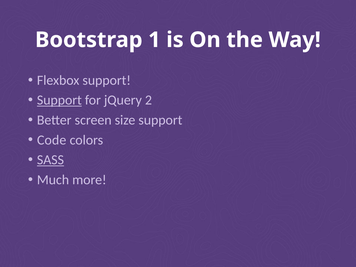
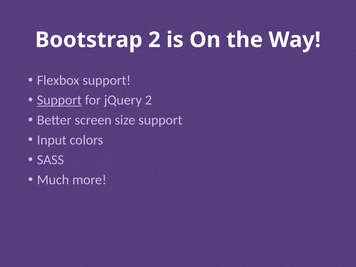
Bootstrap 1: 1 -> 2 (154, 40)
Code: Code -> Input (52, 140)
SASS underline: present -> none (50, 160)
